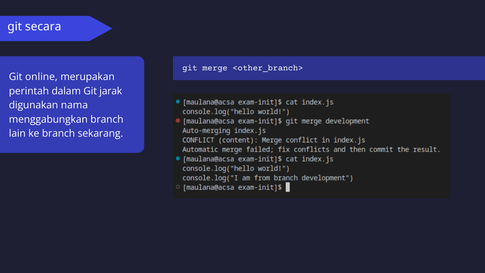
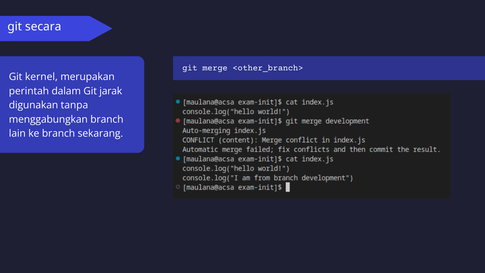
online: online -> kernel (41, 77)
nama: nama -> tanpa (74, 105)
